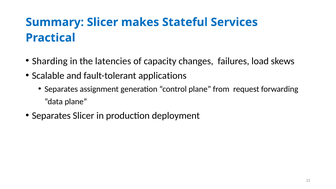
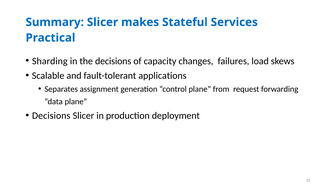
the latencies: latencies -> decisions (113, 61)
Separates: Separates -> Decisions (51, 116)
